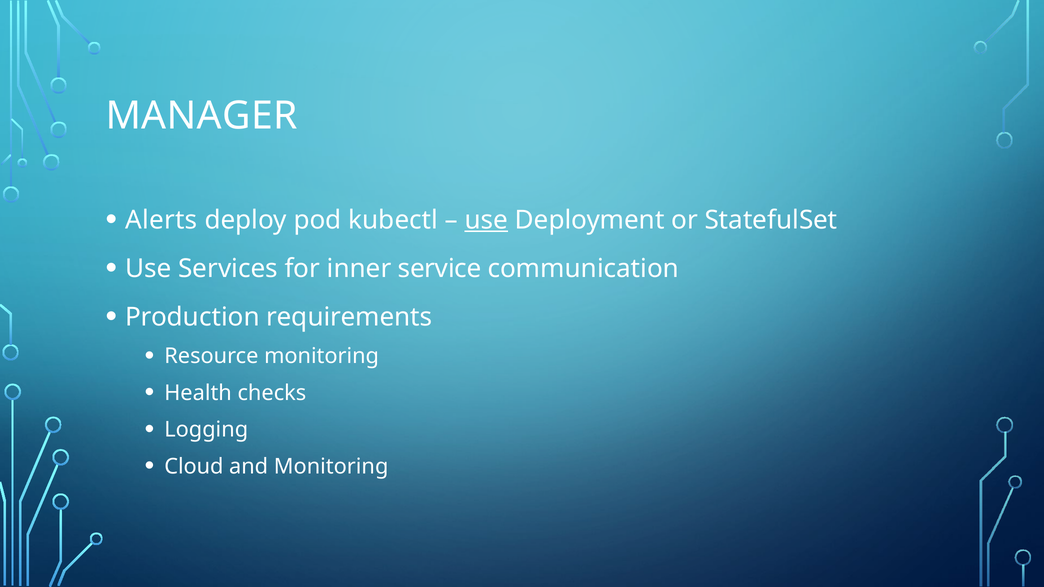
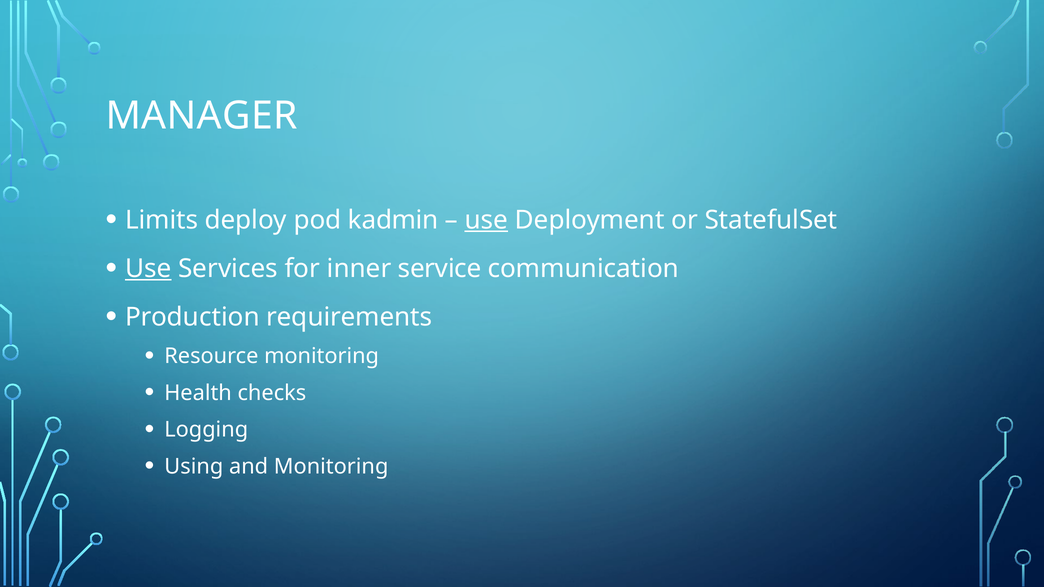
Alerts: Alerts -> Limits (162, 220)
kubectl: kubectl -> kadmin (393, 220)
Use underline: none -> present (148, 269)
Cloud: Cloud -> Using (194, 467)
